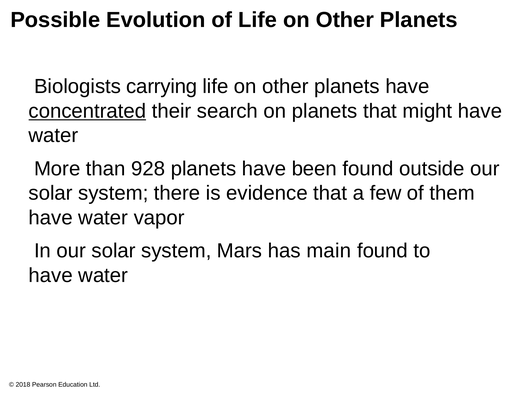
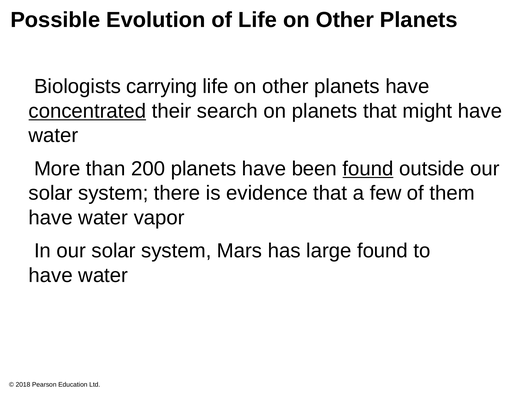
928: 928 -> 200 (148, 169)
found underline: none -> present (368, 169)
main: main -> large (329, 251)
